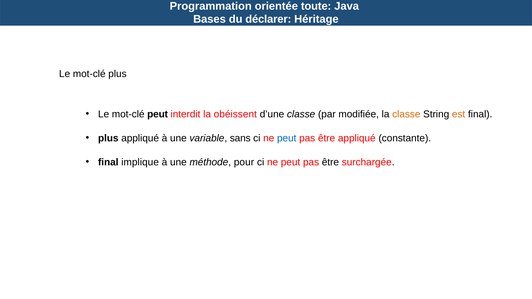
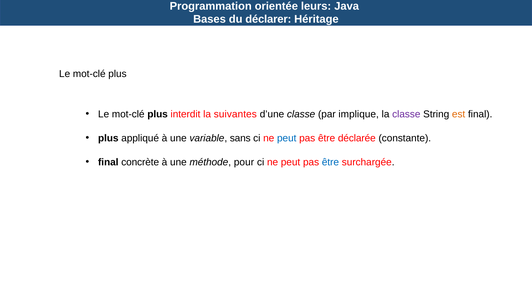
toute: toute -> leurs (316, 6)
peut: peut -> plus (158, 114)
obéissent: obéissent -> suivantes (235, 114)
modifiée: modifiée -> implique (359, 114)
classe colour: orange -> purple (406, 114)
être appliqué: appliqué -> déclarée (357, 138)
implique: implique -> concrète (140, 162)
être colour: black -> blue (330, 162)
